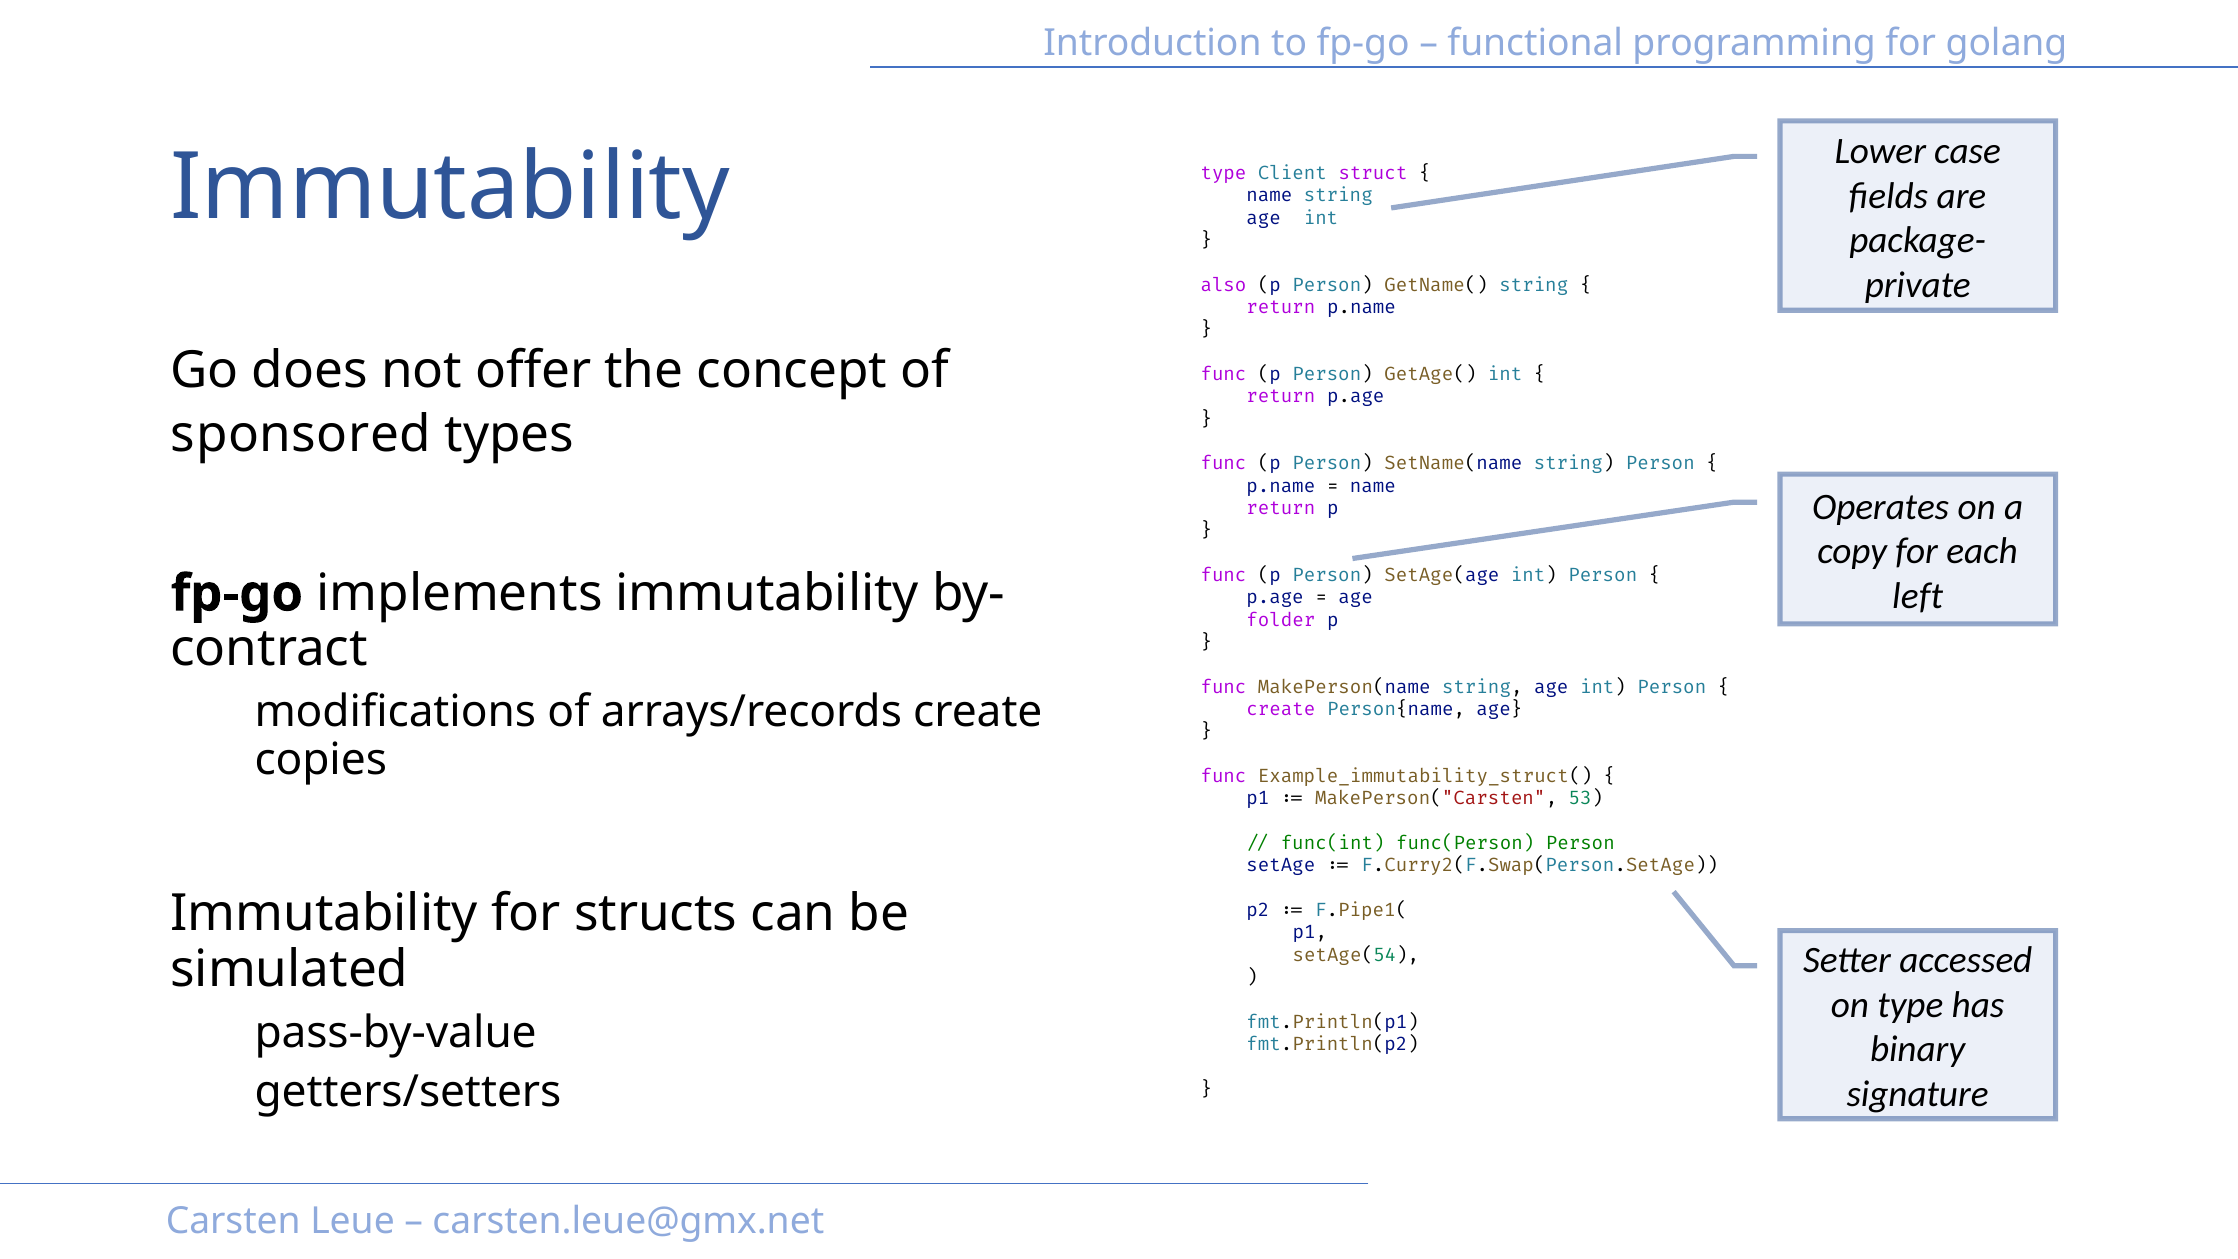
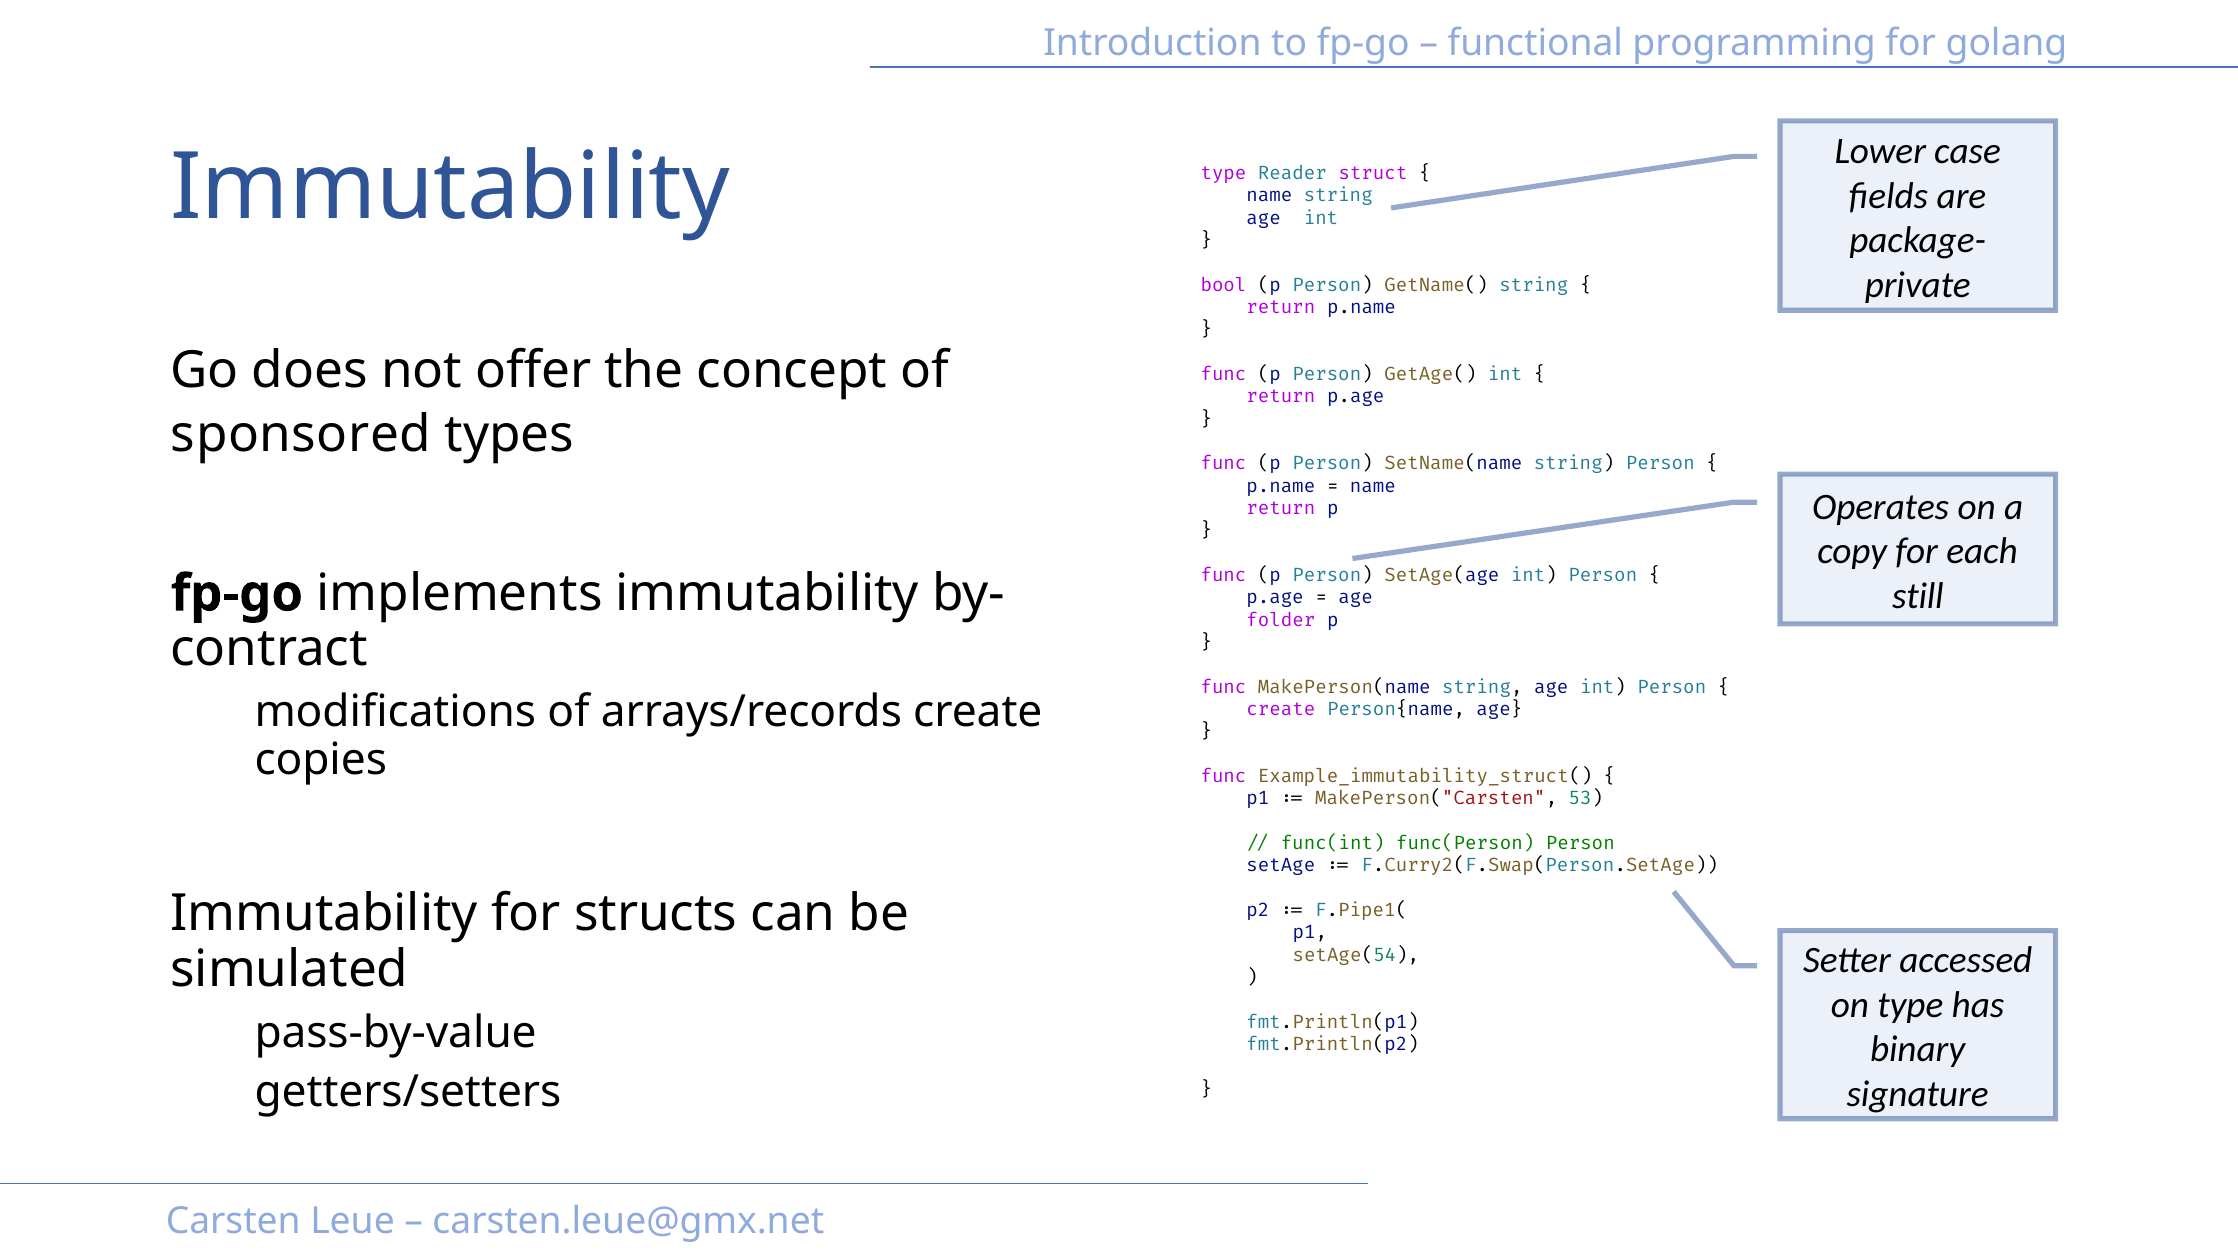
Client: Client -> Reader (1292, 173)
also: also -> bool (1223, 285)
left: left -> still (1918, 596)
